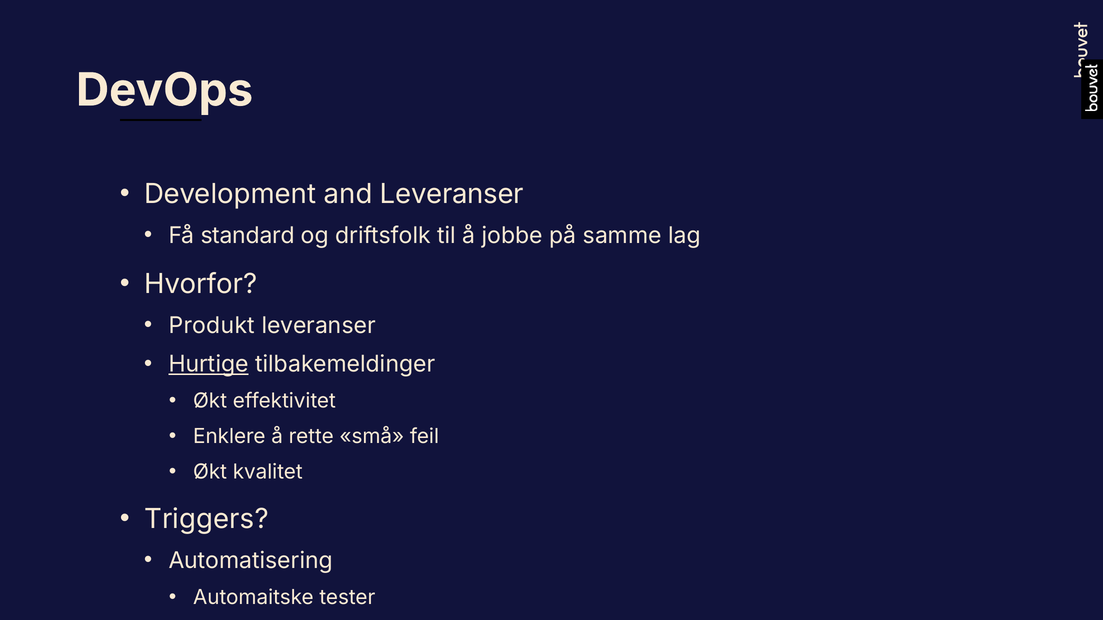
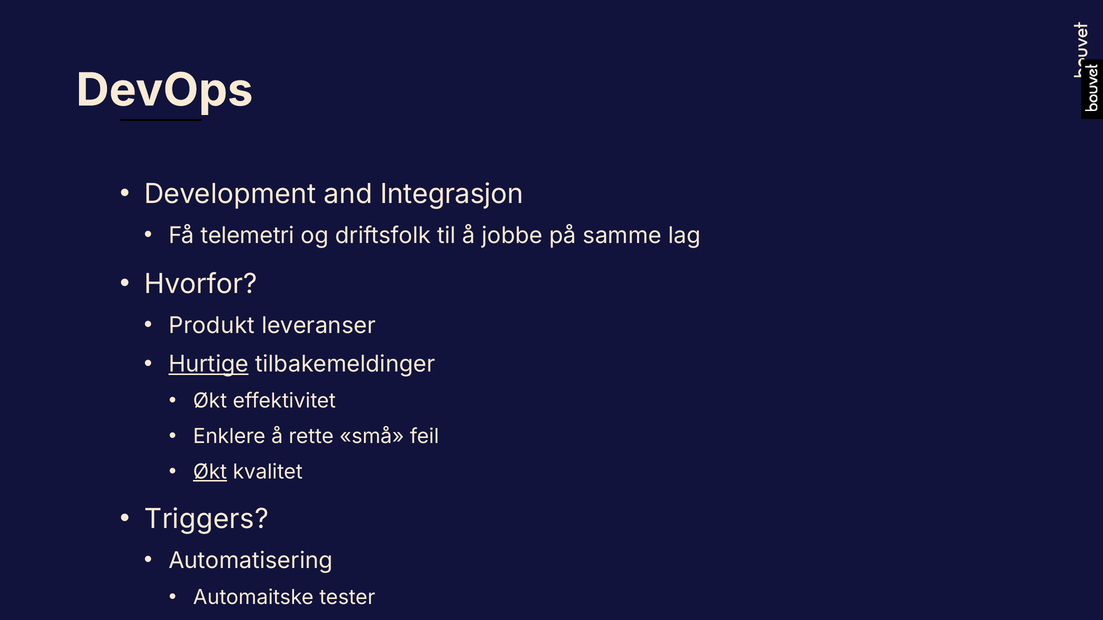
and Leveranser: Leveranser -> Integrasjon (452, 194)
standard: standard -> telemetri (248, 236)
Økt underline: none -> present (210, 472)
